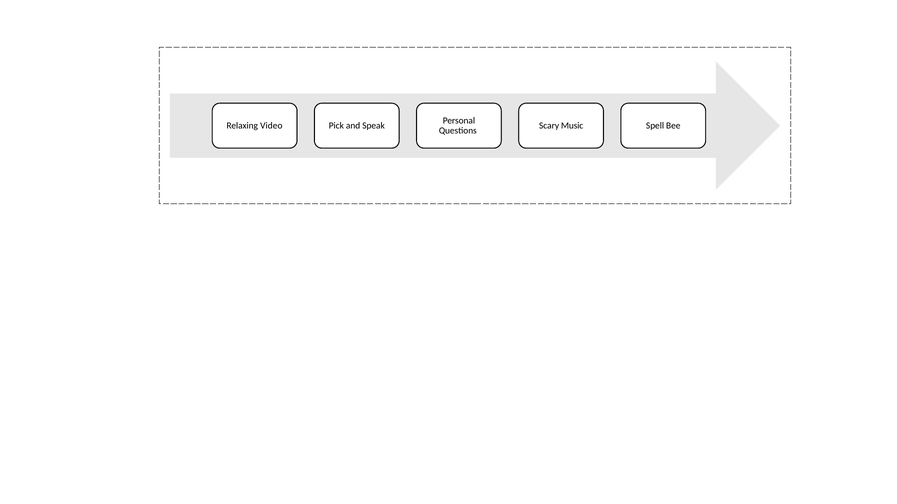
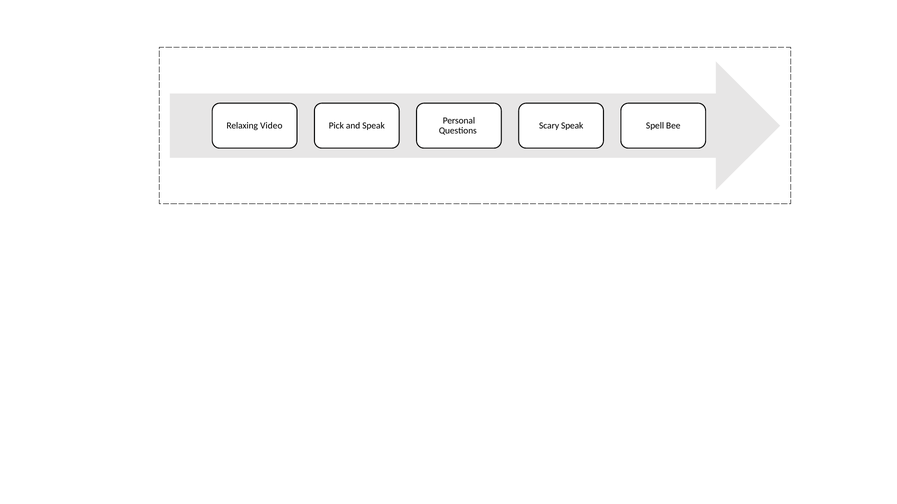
Scary Music: Music -> Speak (572, 126)
